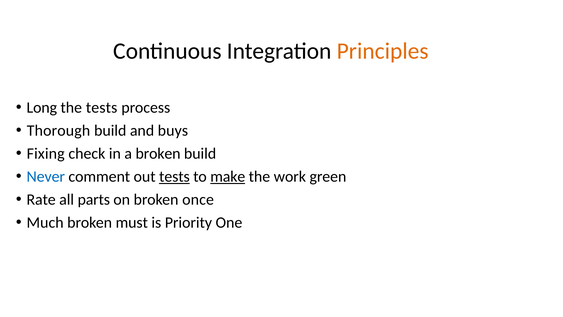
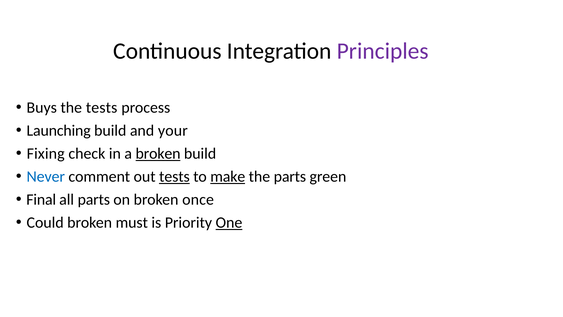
Principles colour: orange -> purple (383, 51)
Long: Long -> Buys (42, 107)
Thorough: Thorough -> Launching (59, 130)
buys: buys -> your (173, 130)
broken underline: none -> present (158, 153)
the work: work -> parts (290, 176)
Rate: Rate -> Final (41, 199)
Much: Much -> Could (45, 222)
One underline: none -> present (229, 222)
